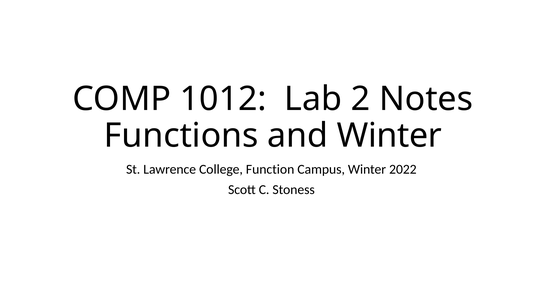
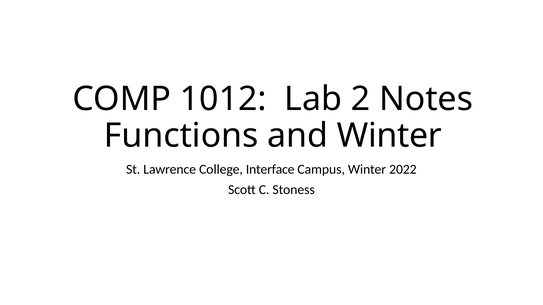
Function: Function -> Interface (270, 170)
